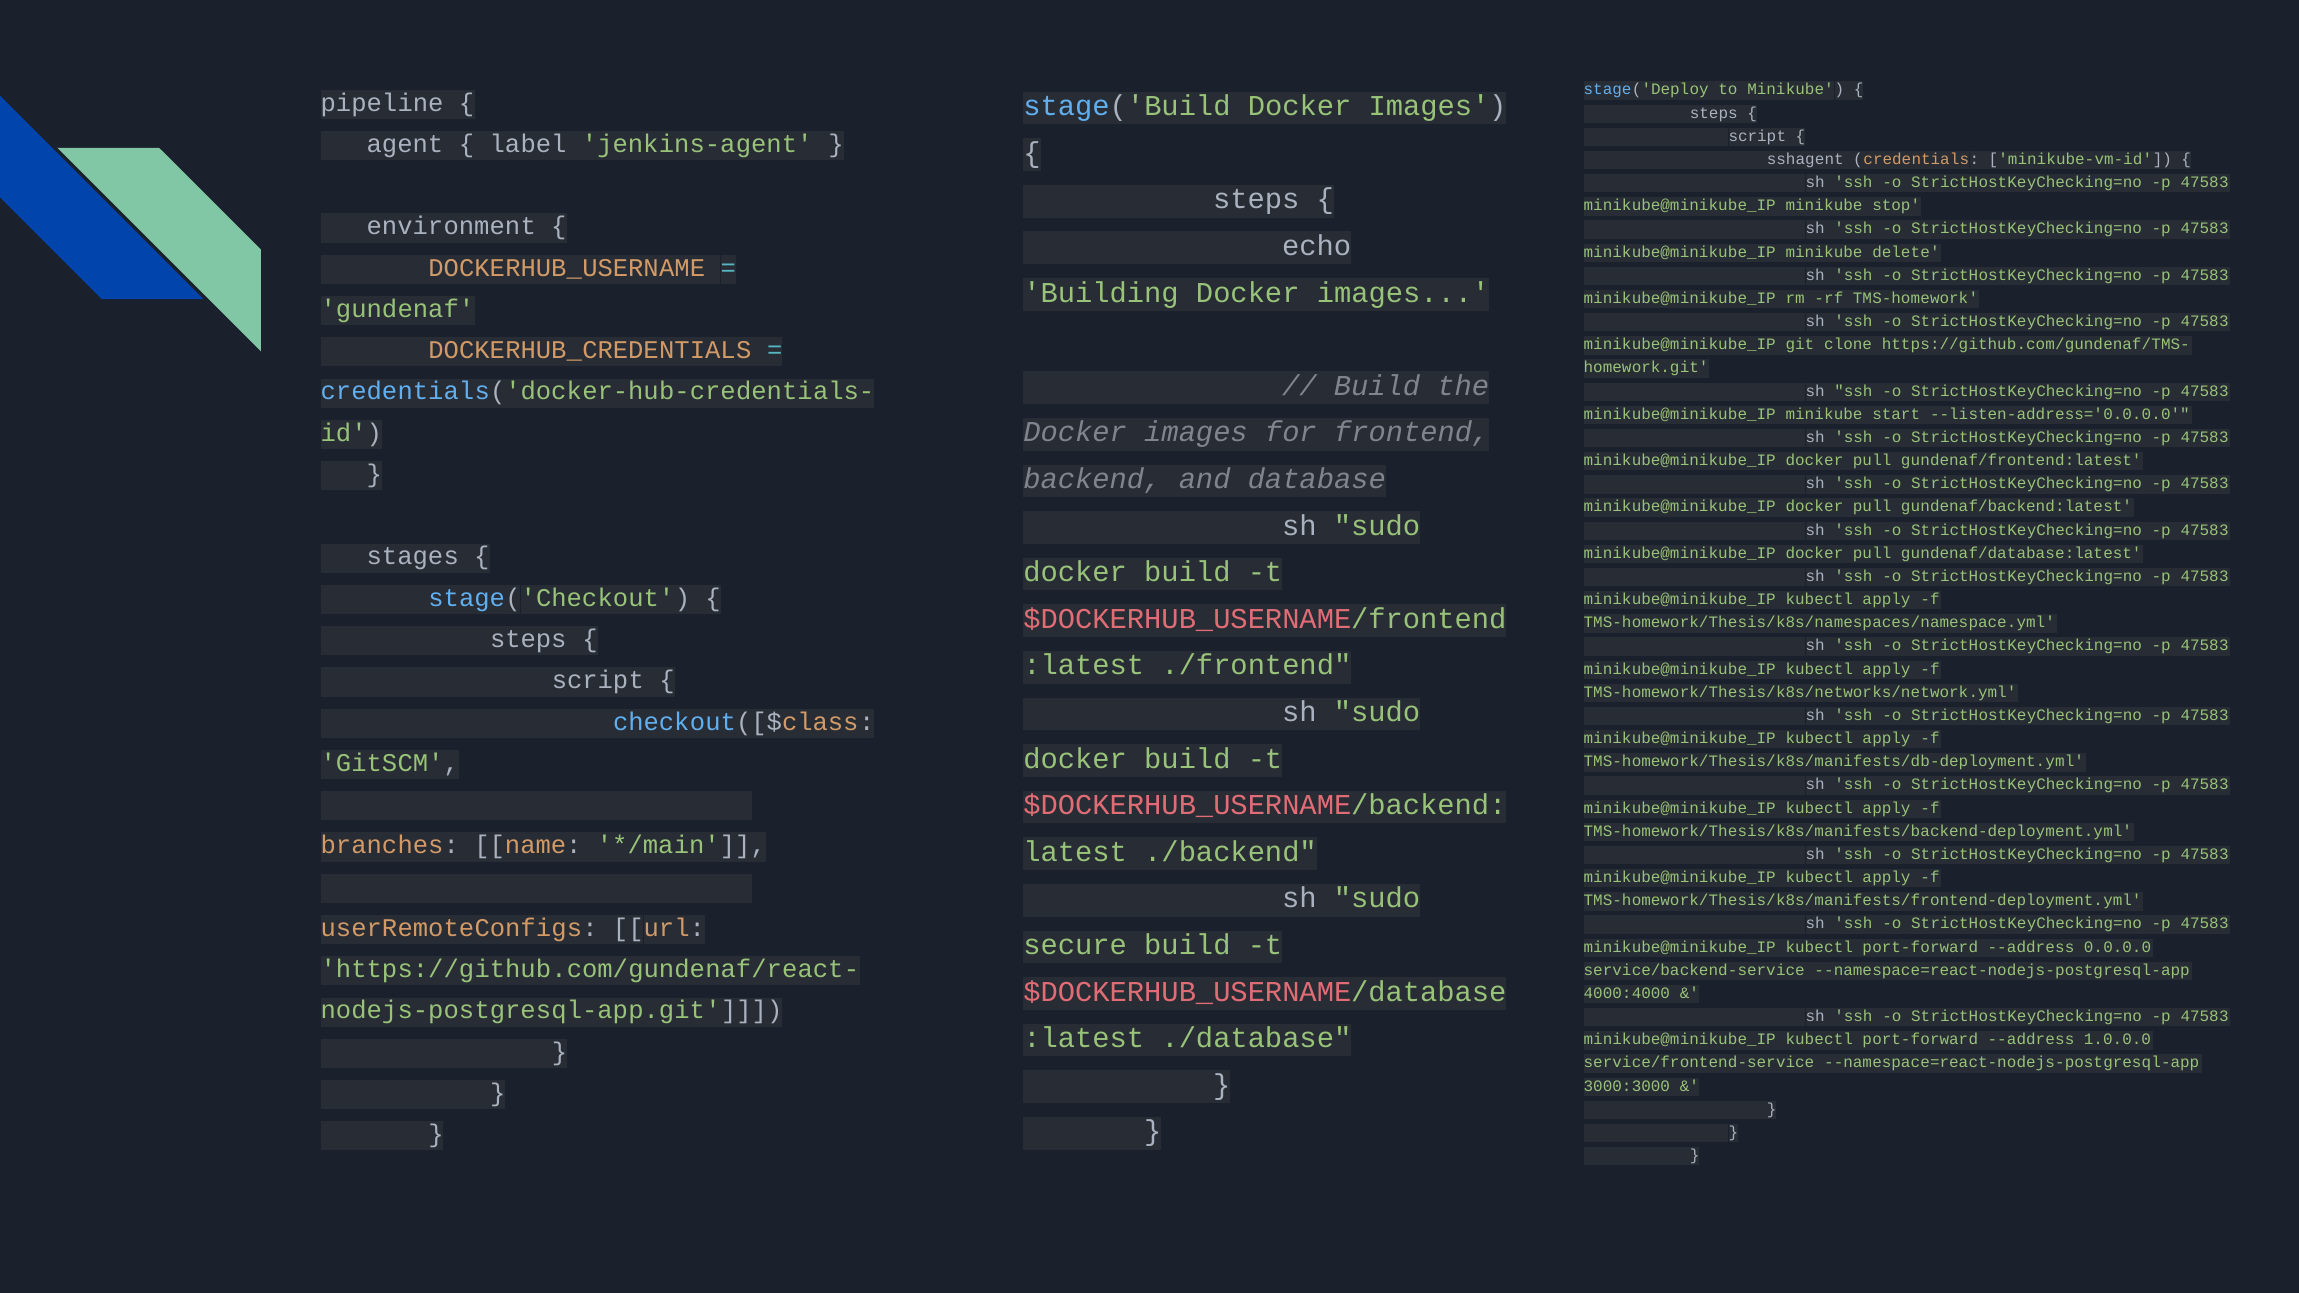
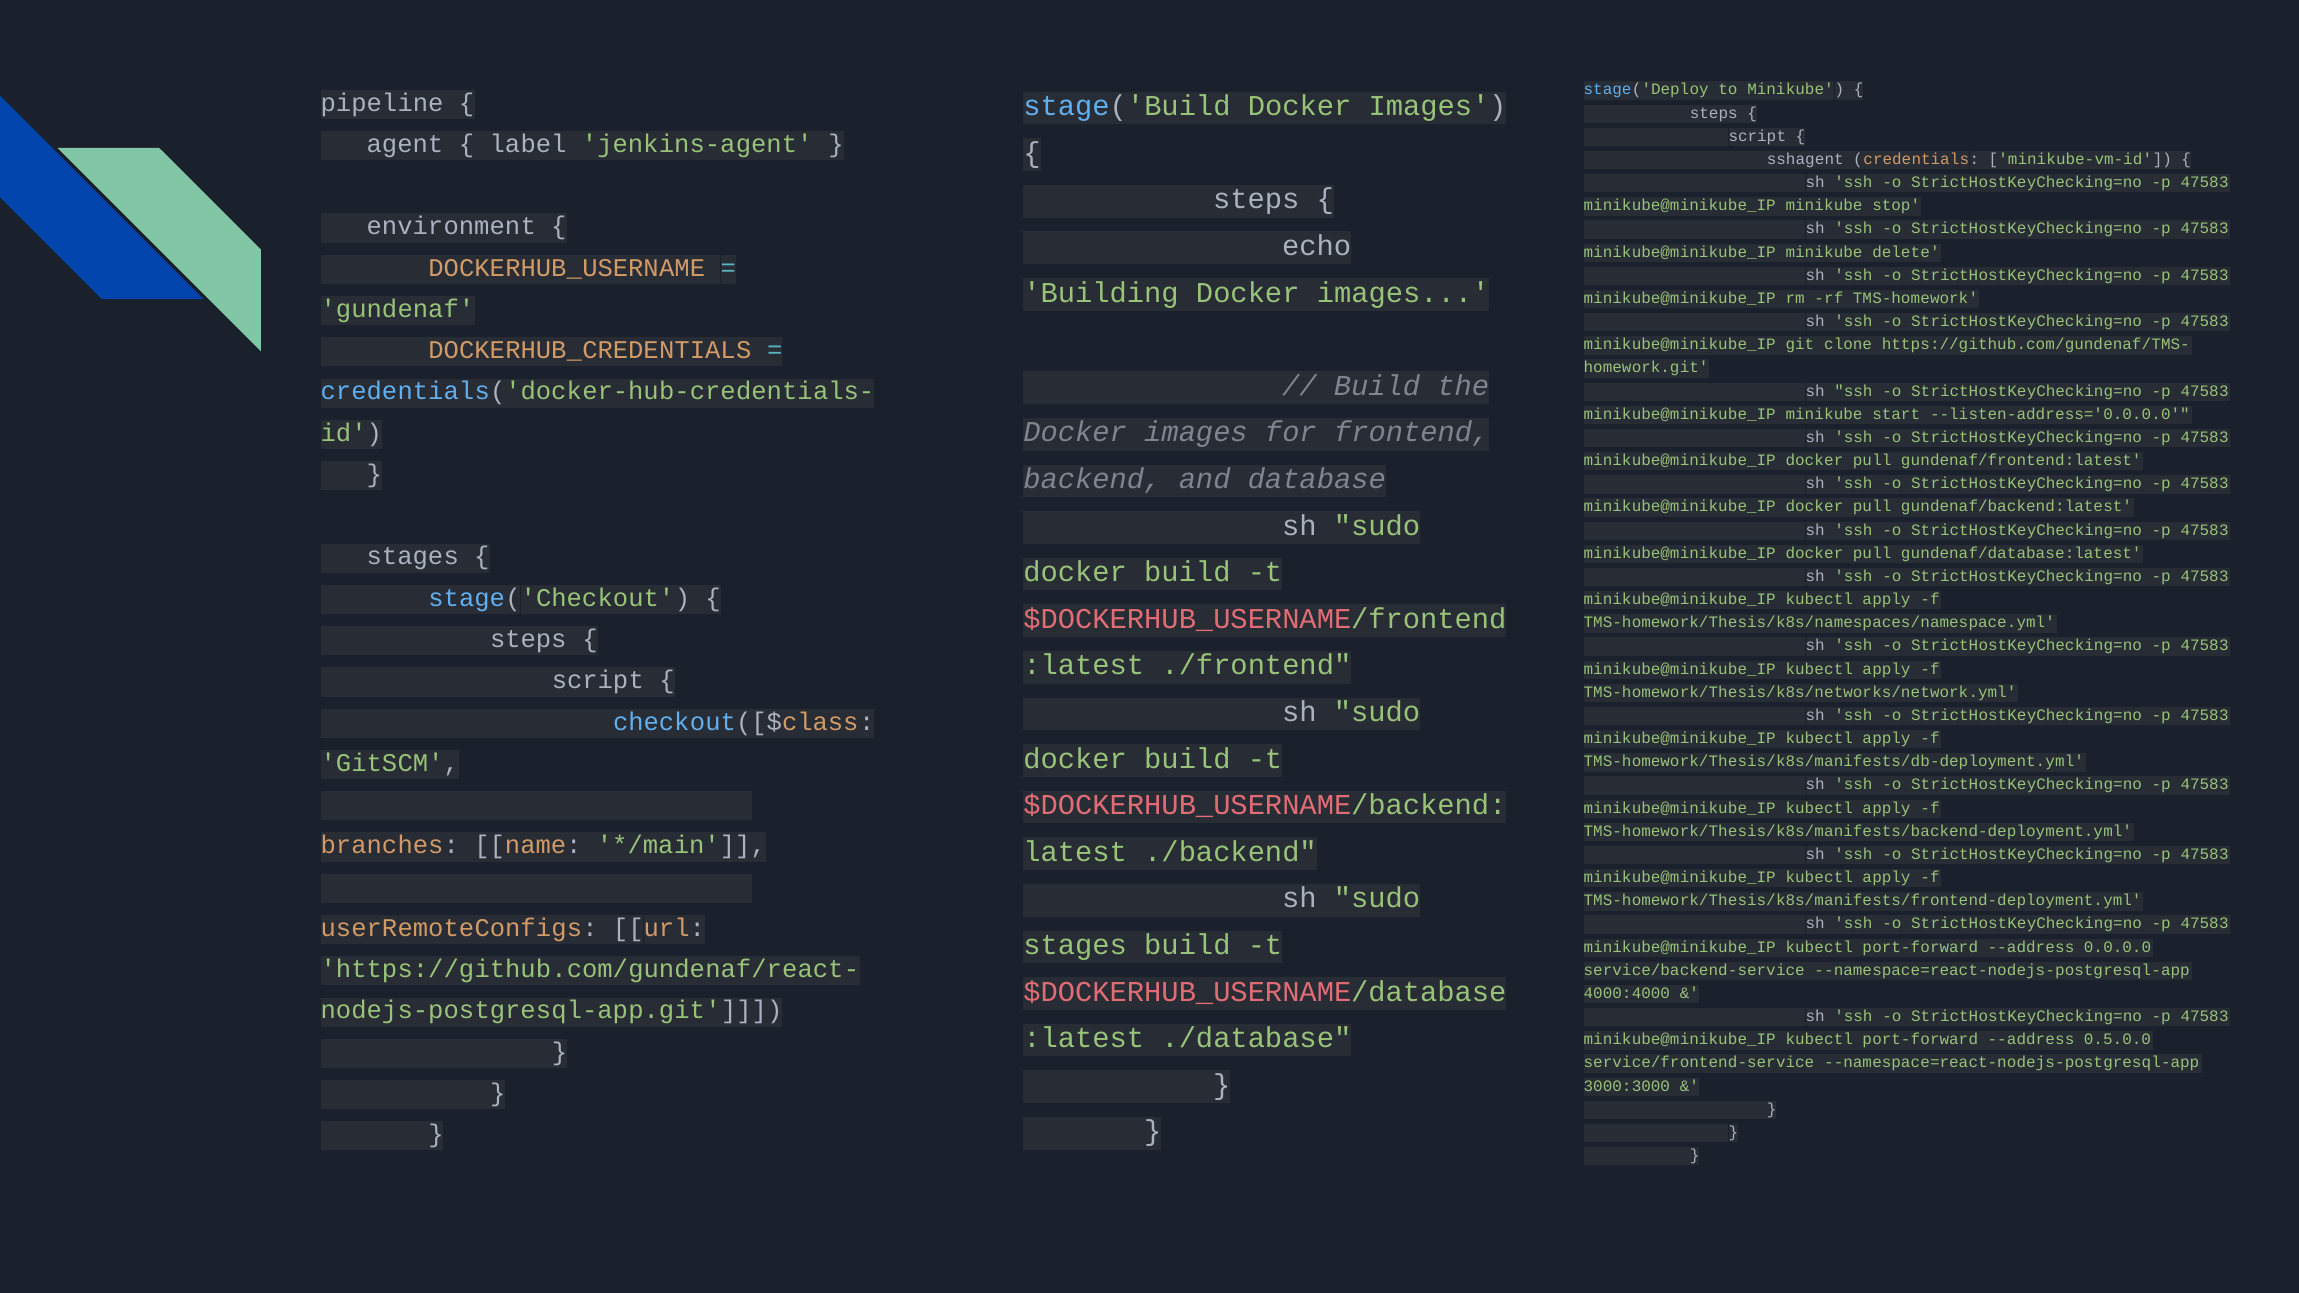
secure: secure -> stages (1075, 945)
1.0.0.0: 1.0.0.0 -> 0.5.0.0 (2117, 1040)
